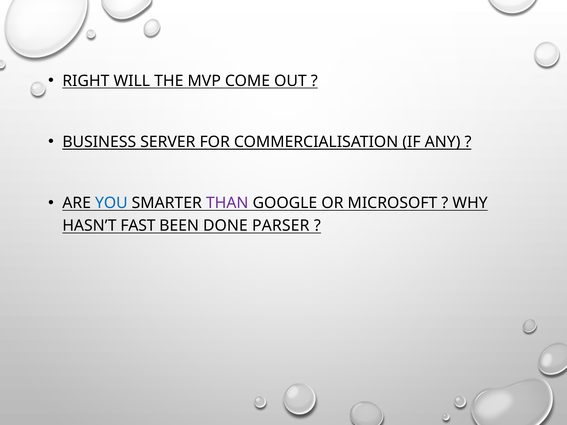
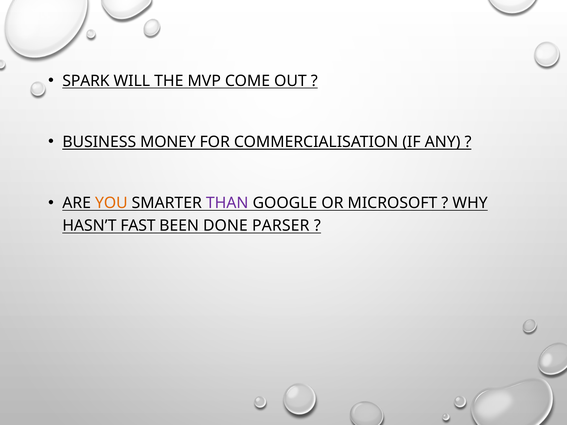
RIGHT: RIGHT -> SPARK (86, 81)
SERVER: SERVER -> MONEY (168, 142)
YOU colour: blue -> orange (111, 203)
